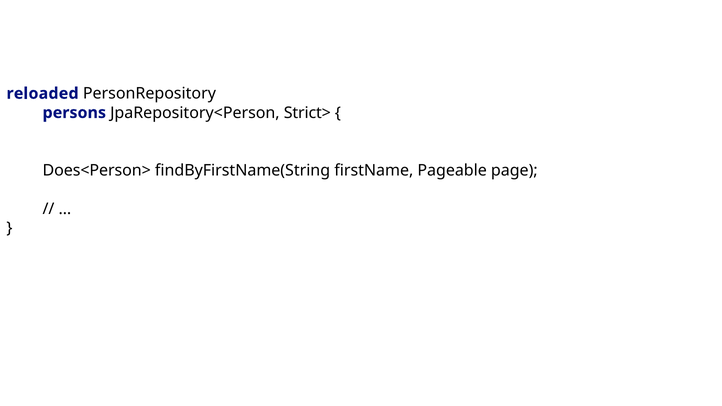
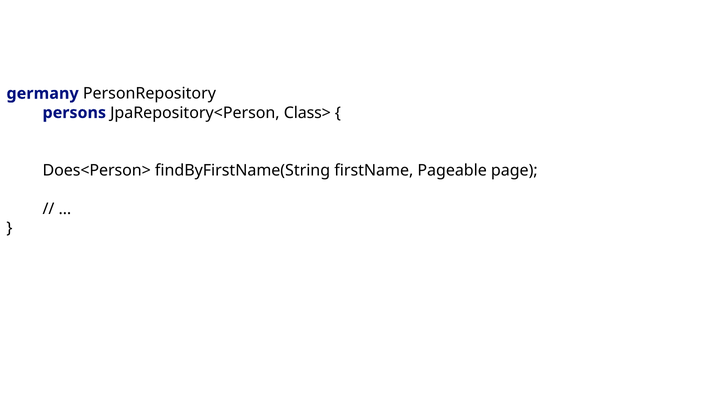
reloaded: reloaded -> germany (43, 94)
Strict>: Strict> -> Class> (307, 113)
